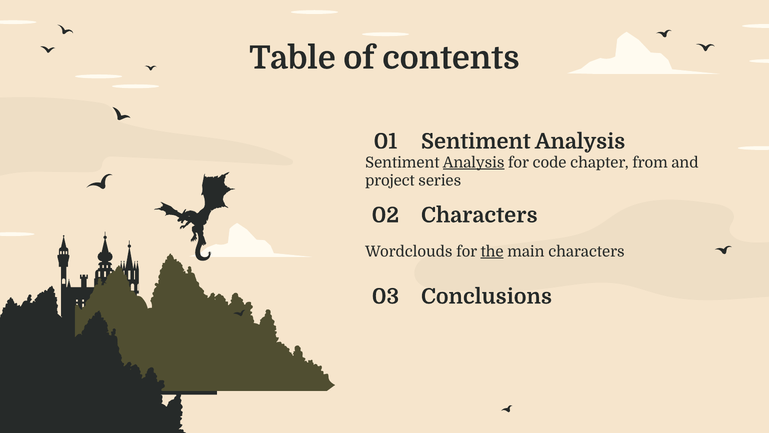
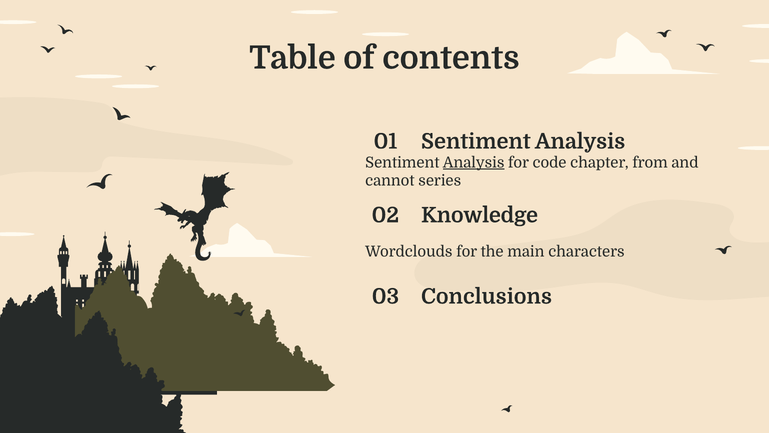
project: project -> cannot (390, 181)
Characters: Characters -> Knowledge (479, 215)
the underline: present -> none (492, 251)
